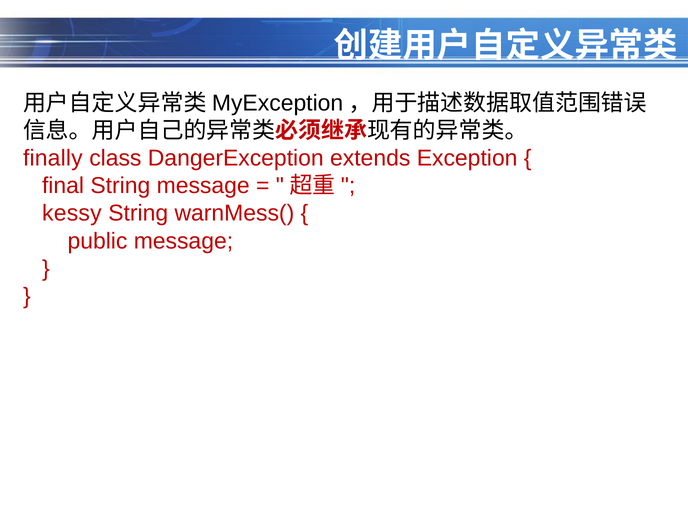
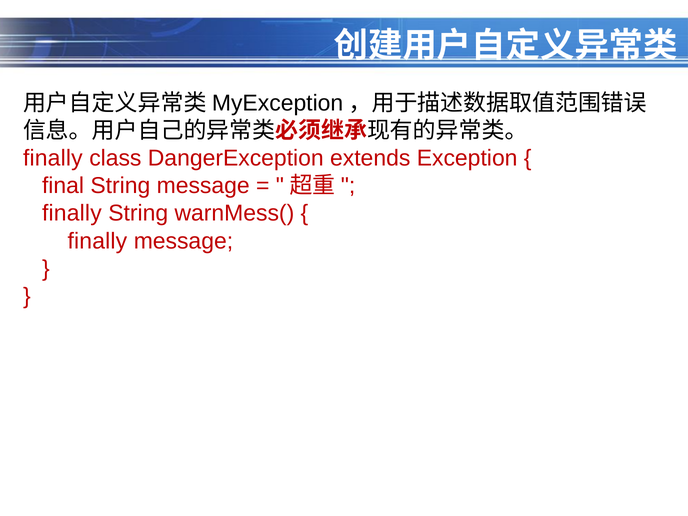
kessy: kessy -> finally (72, 213)
public: public -> finally (97, 241)
